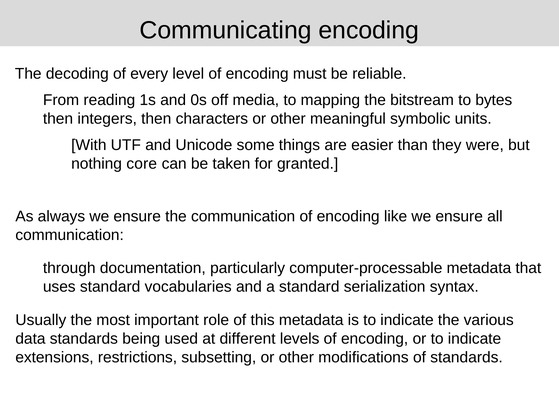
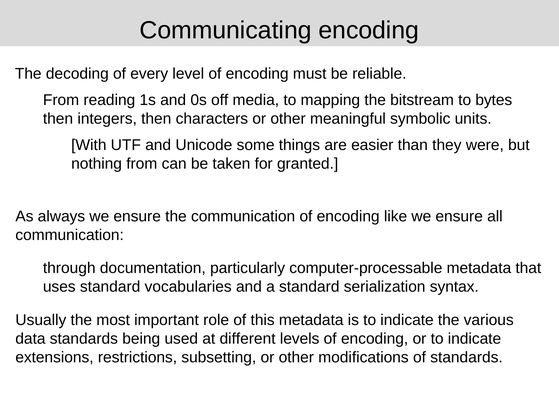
nothing core: core -> from (142, 164)
